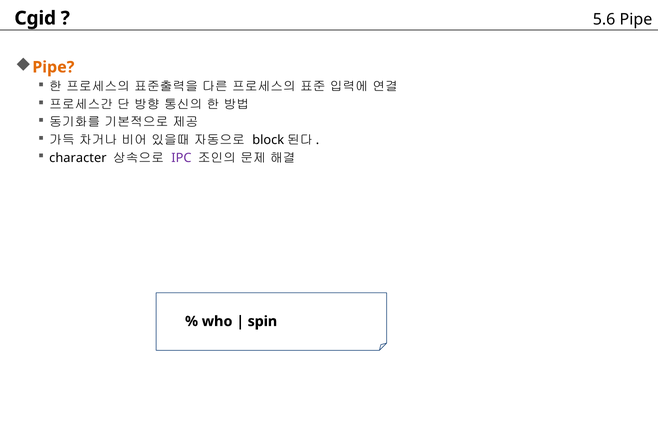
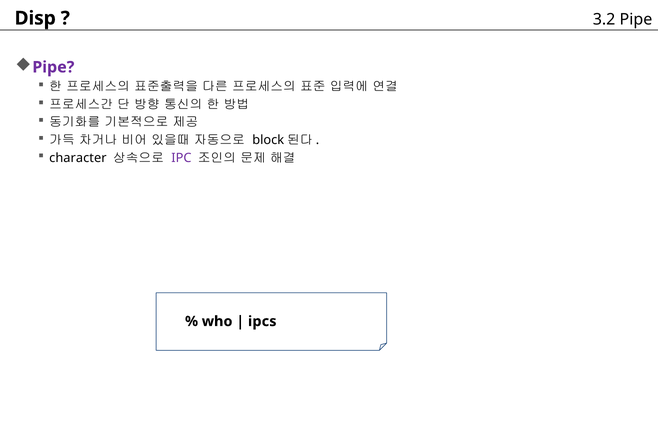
5.6: 5.6 -> 3.2 (604, 19)
Cgid: Cgid -> Disp (35, 18)
Pipe colour: orange -> purple (53, 67)
spin: spin -> ipcs (262, 322)
